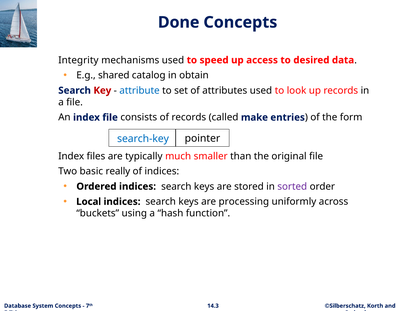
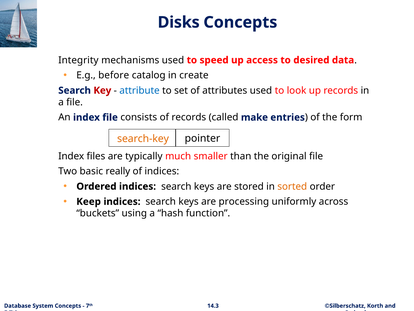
Done: Done -> Disks (179, 22)
shared: shared -> before (114, 75)
obtain: obtain -> create (194, 75)
search-key colour: blue -> orange (143, 138)
sorted colour: purple -> orange (292, 186)
Local: Local -> Keep (89, 201)
